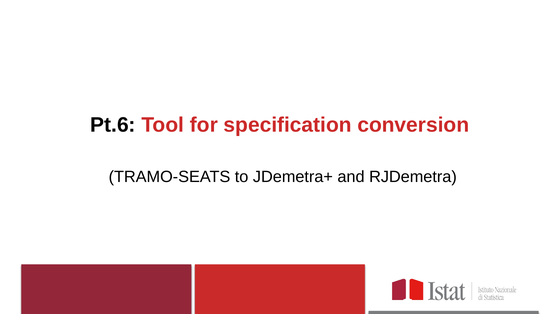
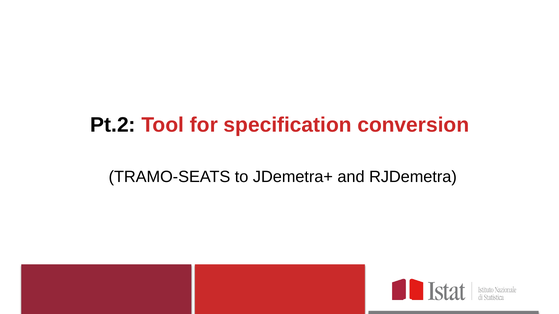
Pt.6: Pt.6 -> Pt.2 (113, 125)
